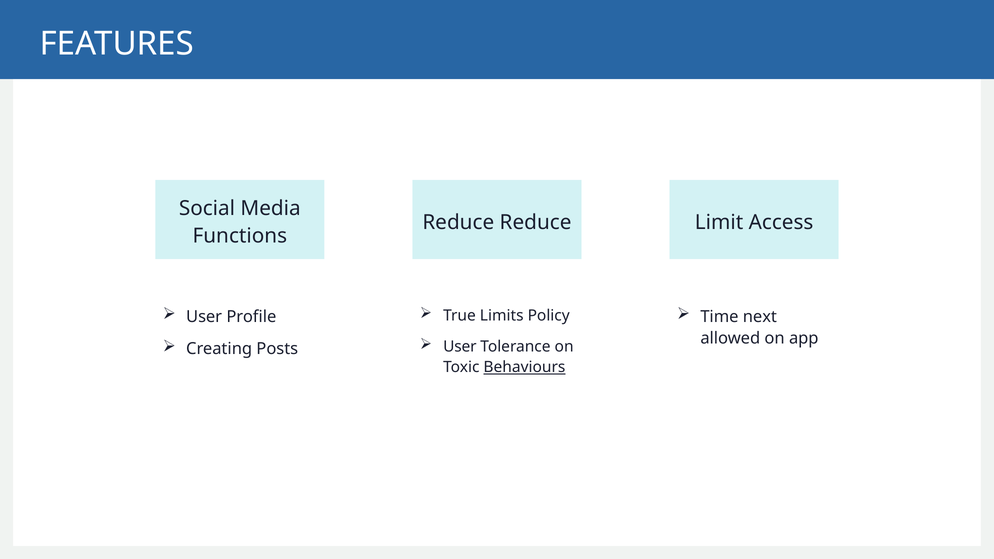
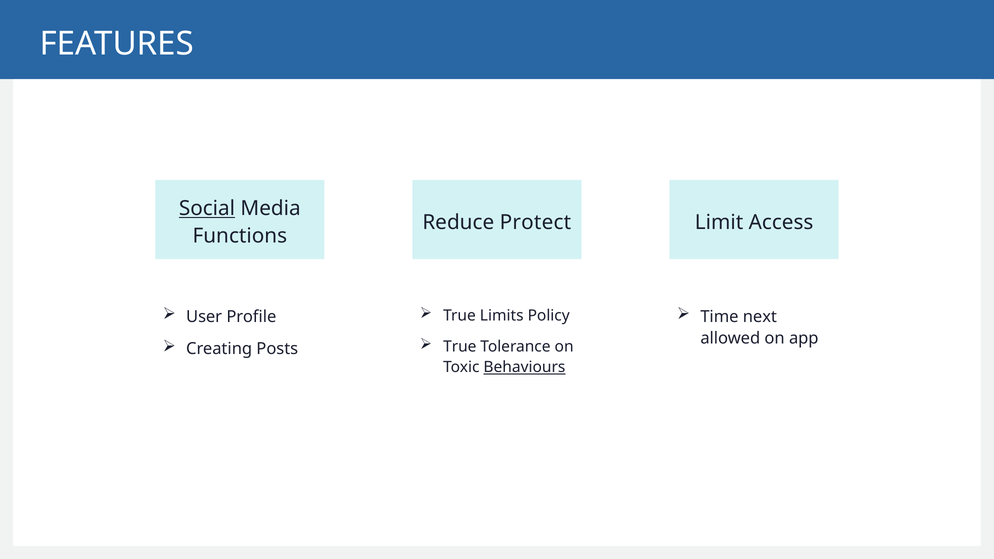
Social underline: none -> present (207, 209)
Reduce Reduce: Reduce -> Protect (535, 222)
User: User -> True (460, 347)
